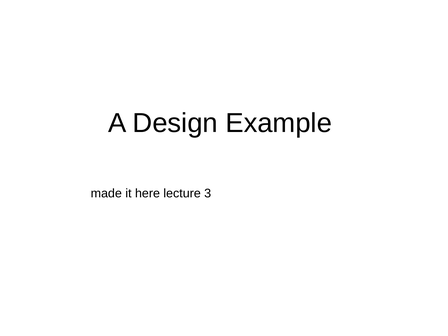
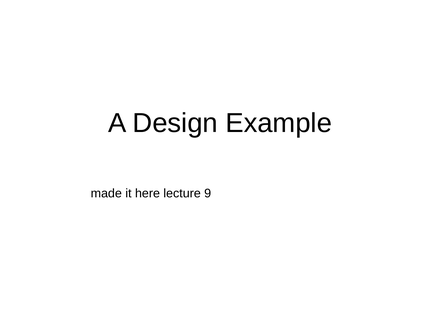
3: 3 -> 9 (208, 193)
